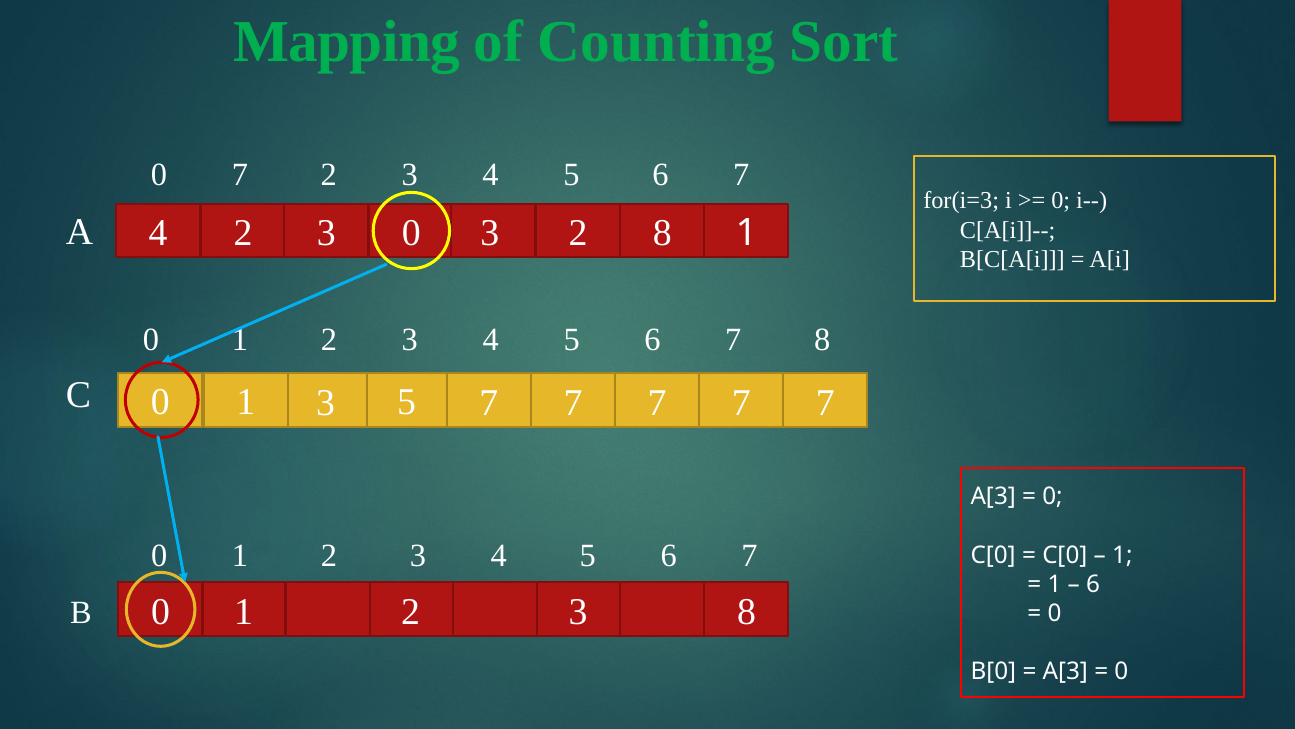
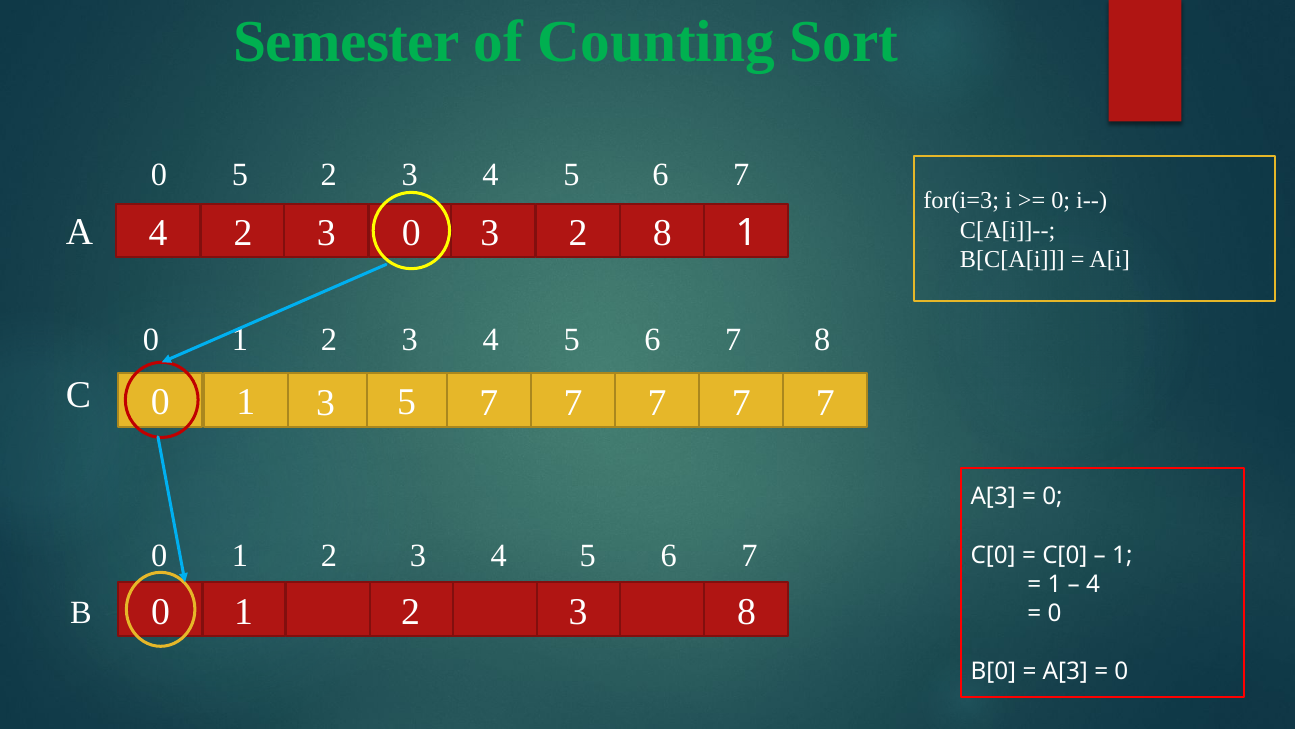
Mapping: Mapping -> Semester (347, 42)
0 7: 7 -> 5 (240, 175)
6: 6 -> 4 (1093, 584)
